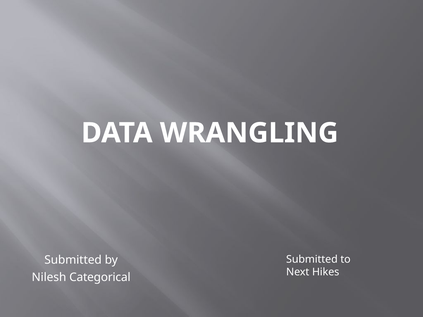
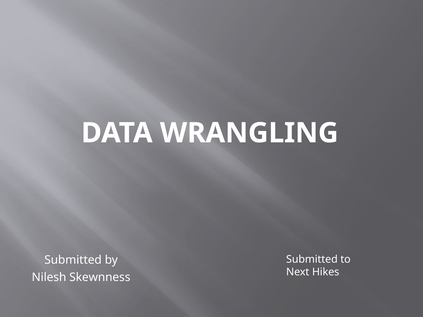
Categorical: Categorical -> Skewnness (100, 278)
